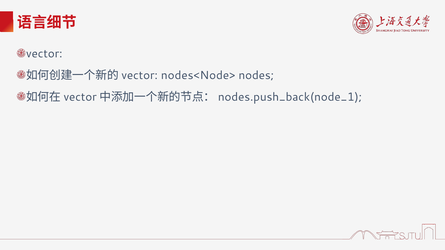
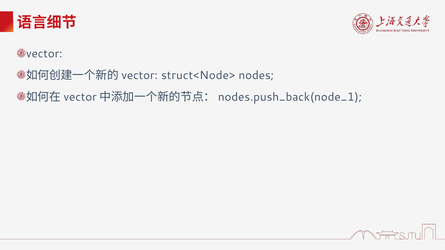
nodes<Node>: nodes<Node> -> struct<Node> (198, 75)
